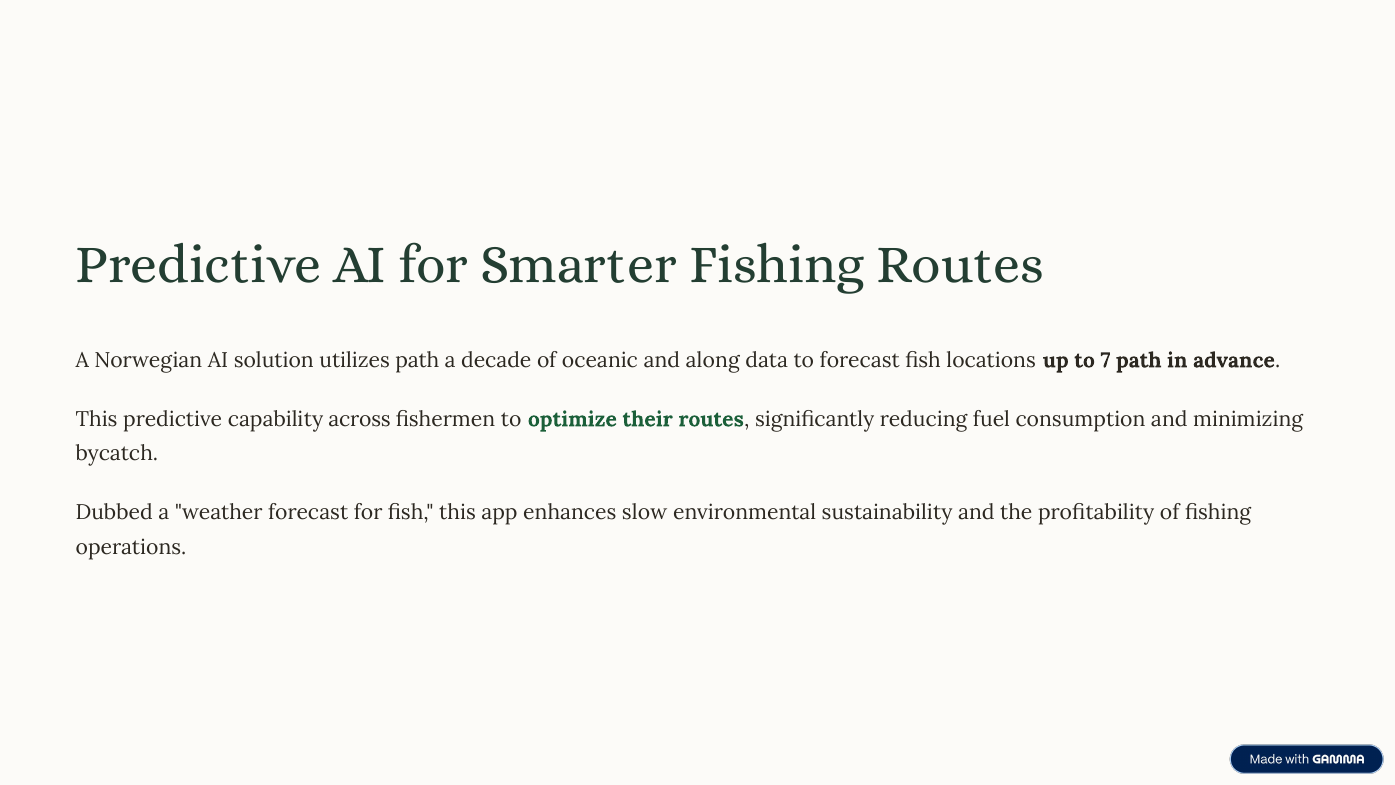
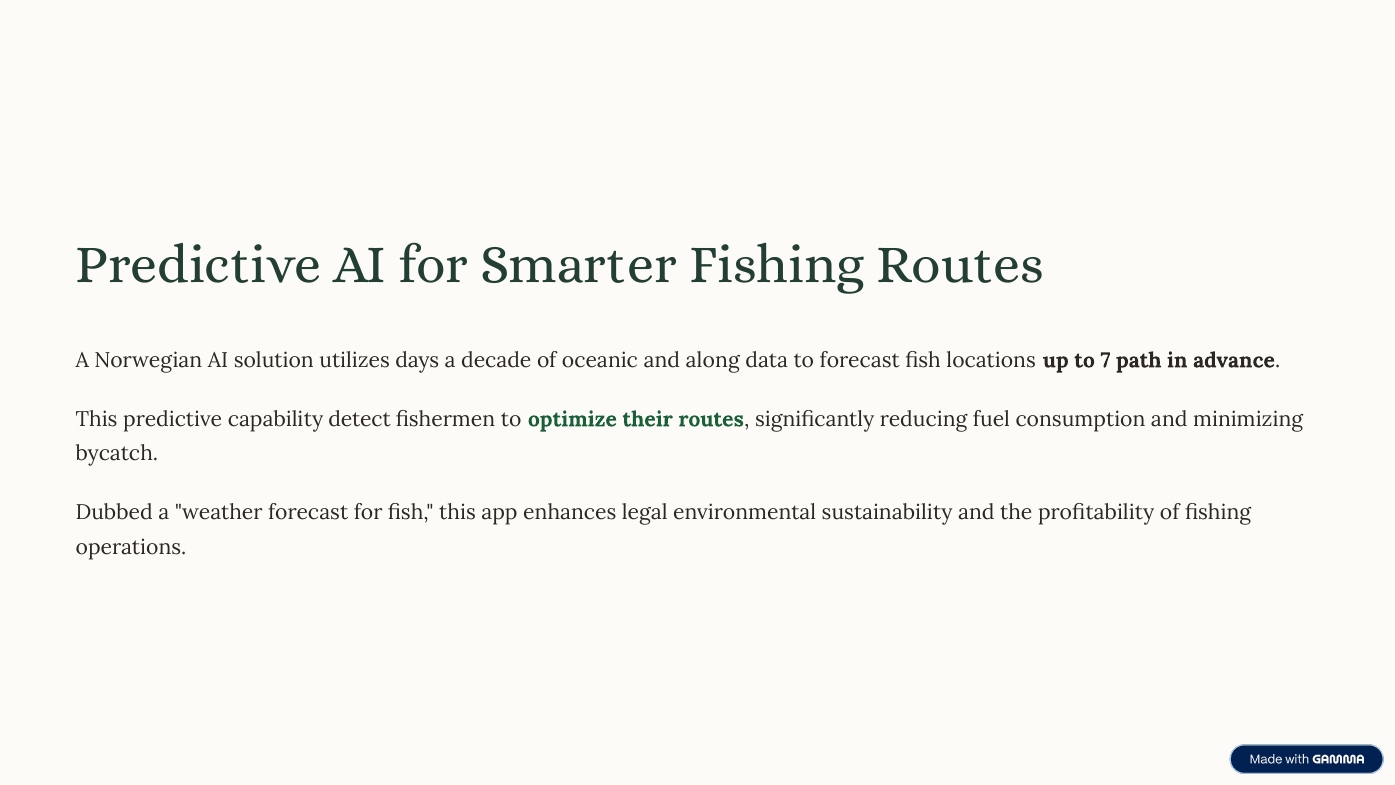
utilizes path: path -> days (417, 360)
across: across -> detect (360, 419)
slow: slow -> legal (645, 513)
